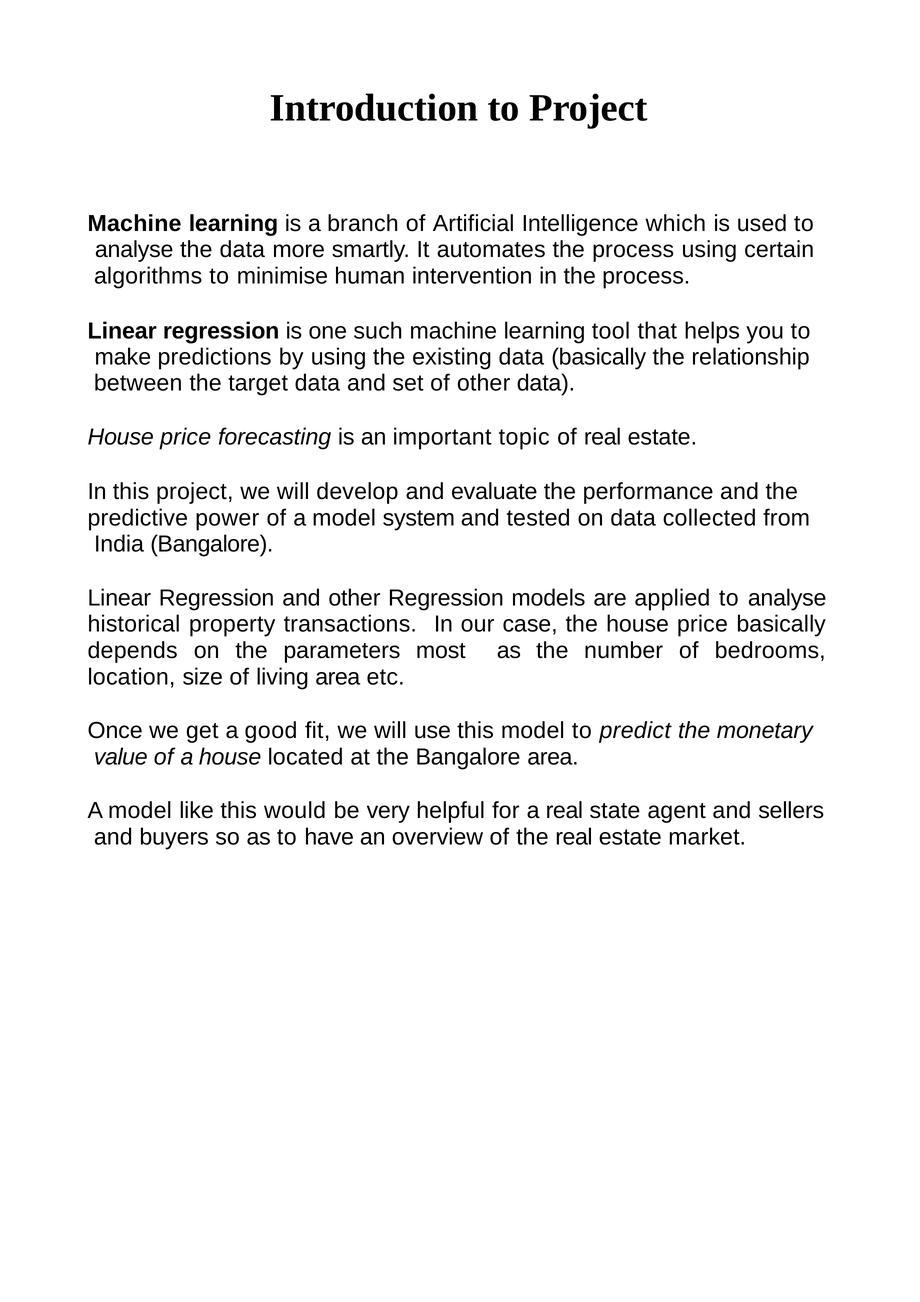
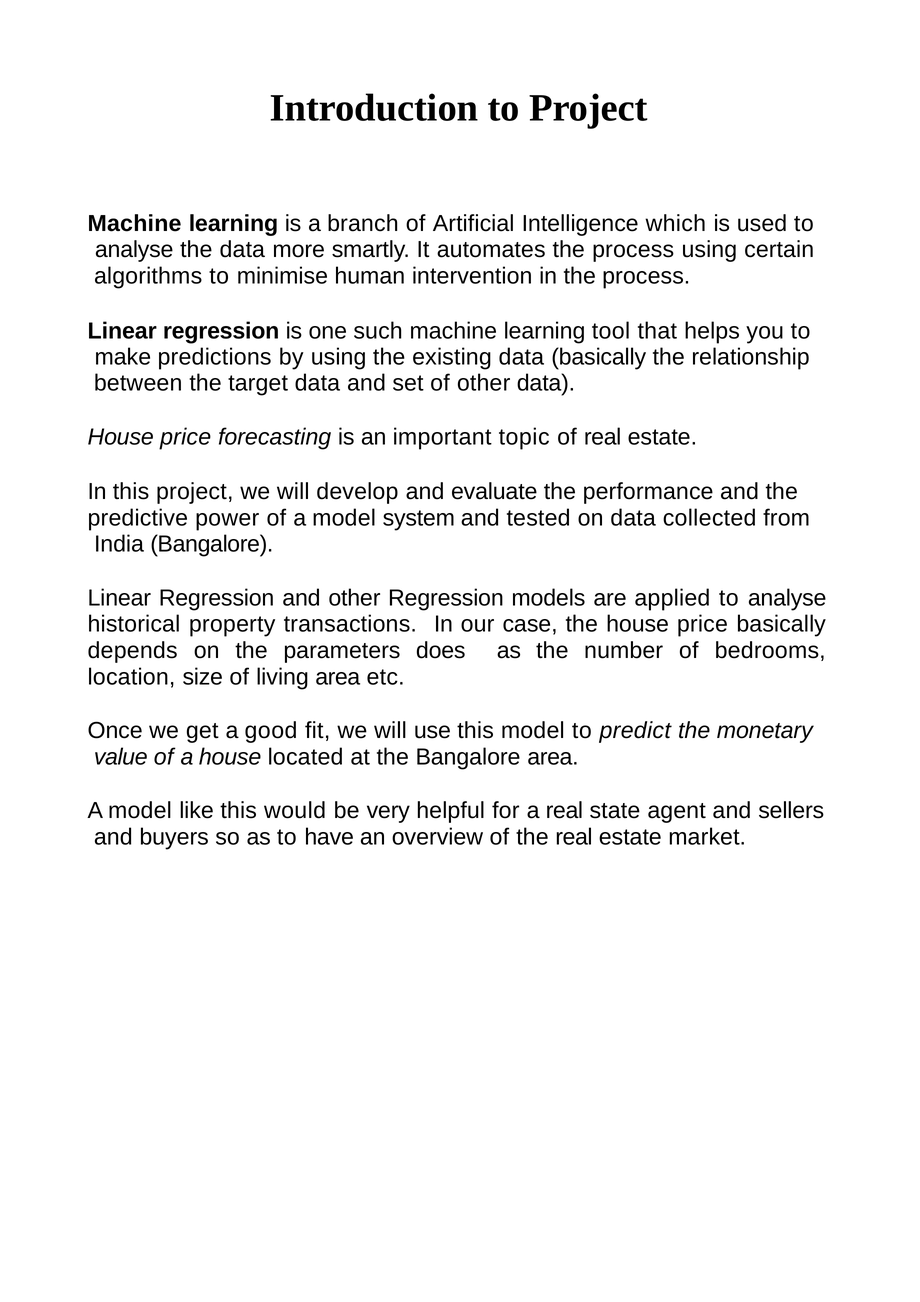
most: most -> does (441, 651)
